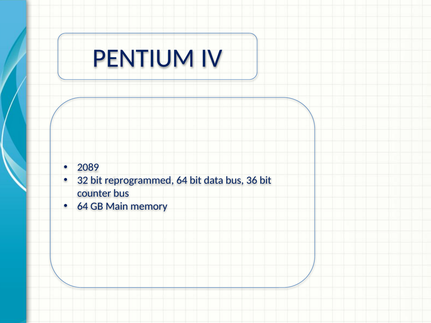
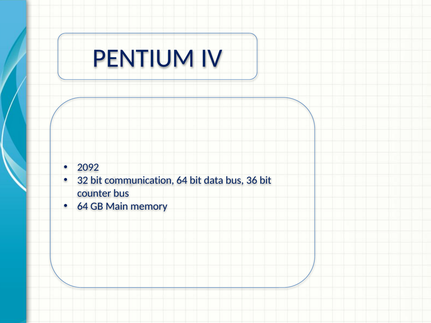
2089: 2089 -> 2092 (88, 168)
reprogrammed: reprogrammed -> communication (139, 180)
